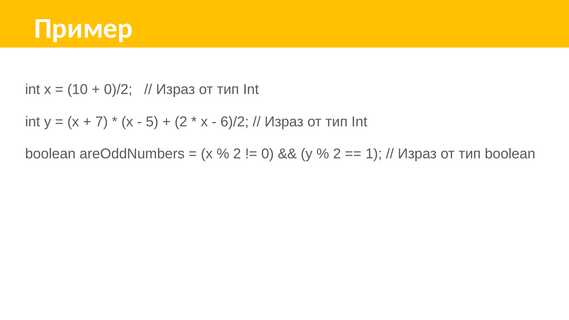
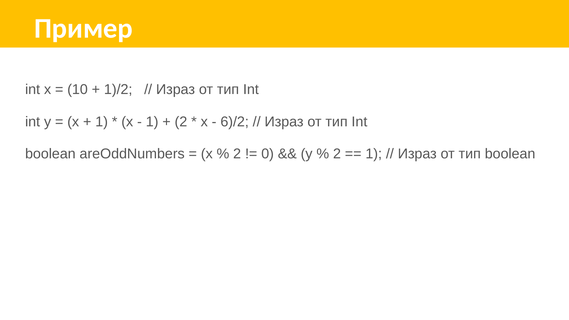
0)/2: 0)/2 -> 1)/2 (118, 89)
7: 7 -> 1 (102, 122)
5: 5 -> 1 (152, 122)
